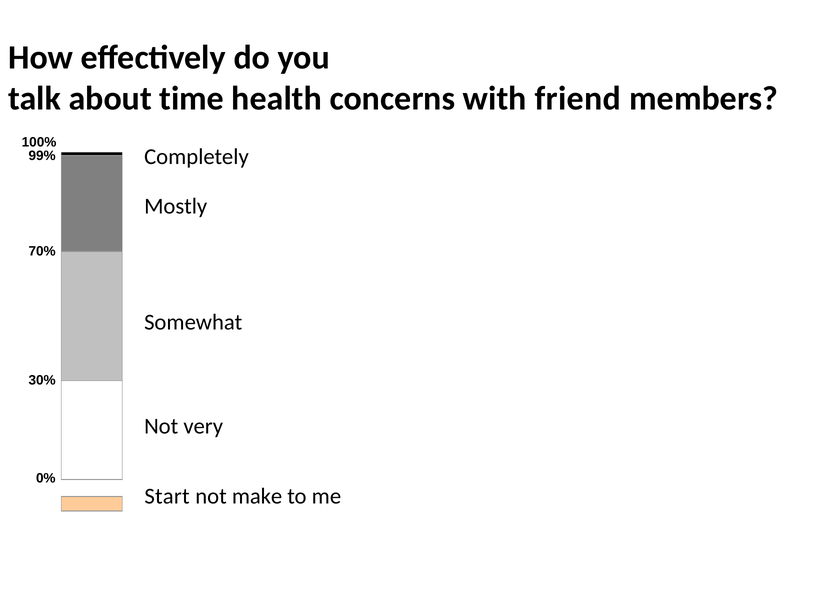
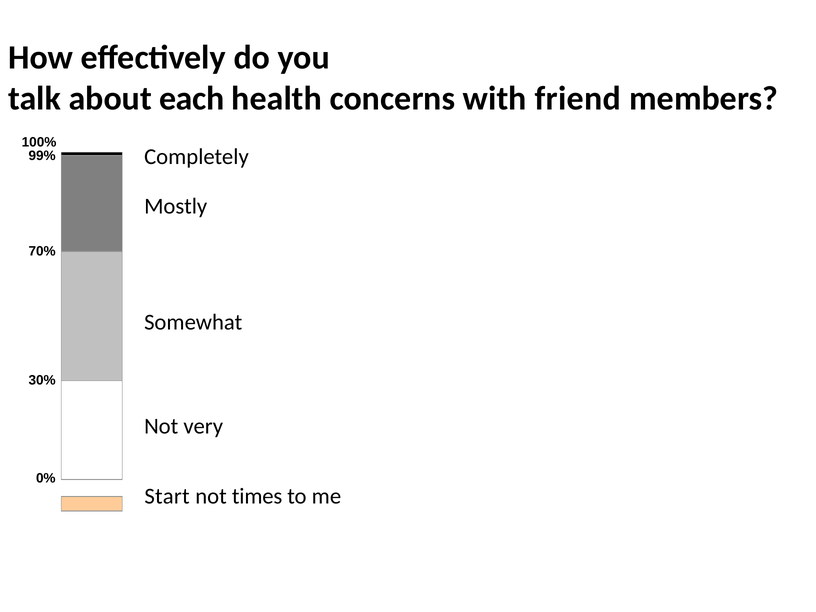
time: time -> each (192, 98)
make: make -> times (257, 496)
